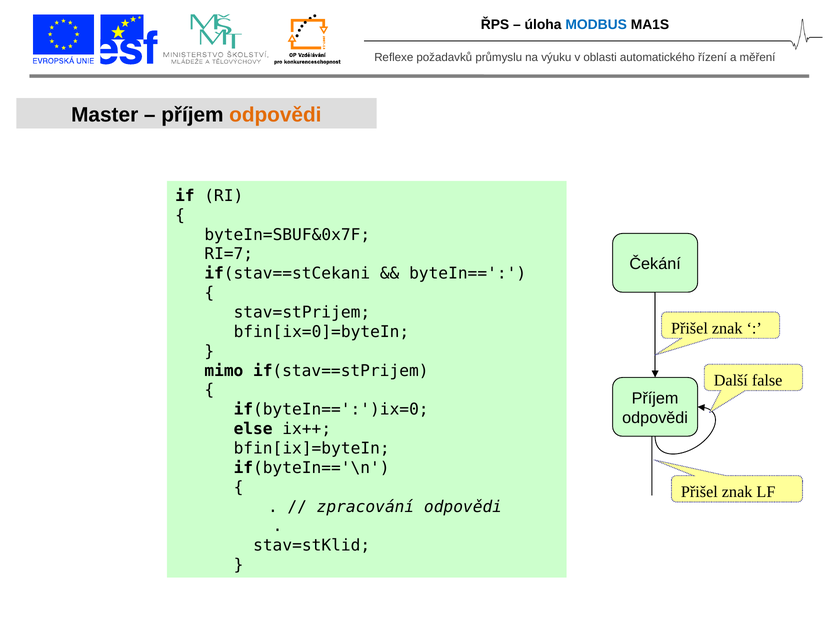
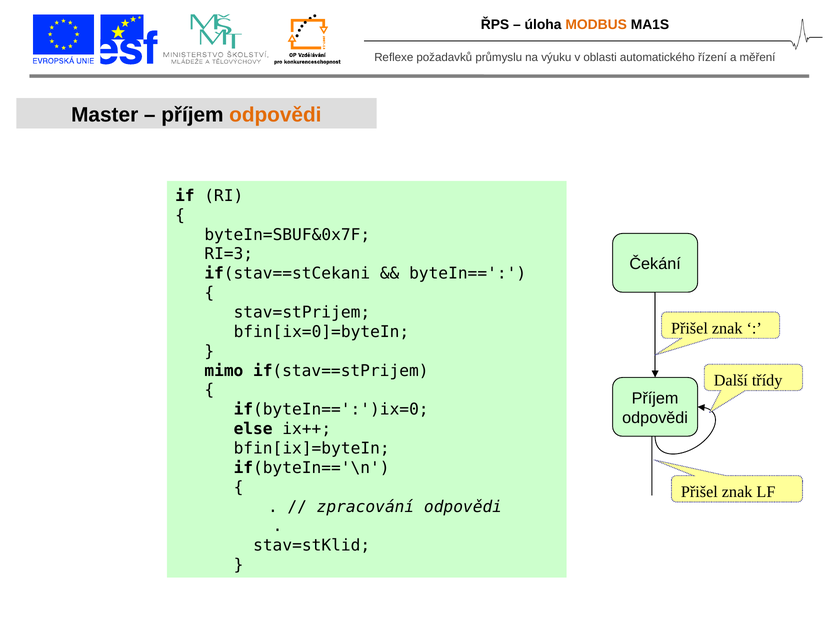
MODBUS colour: blue -> orange (596, 25)
RI=7: RI=7 -> RI=3 (229, 254)
false: false -> třídy (767, 380)
